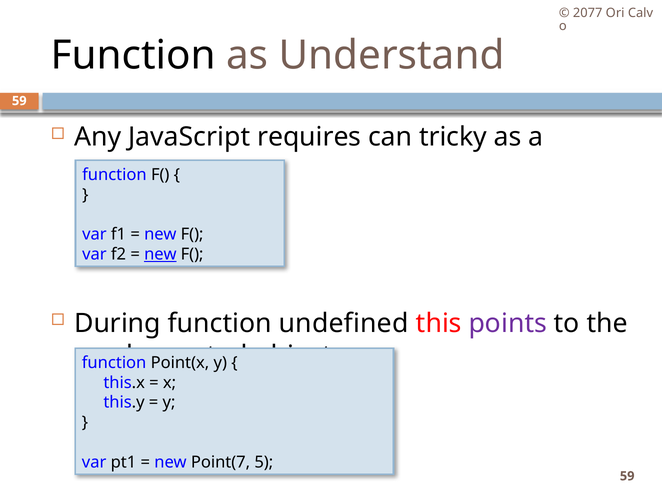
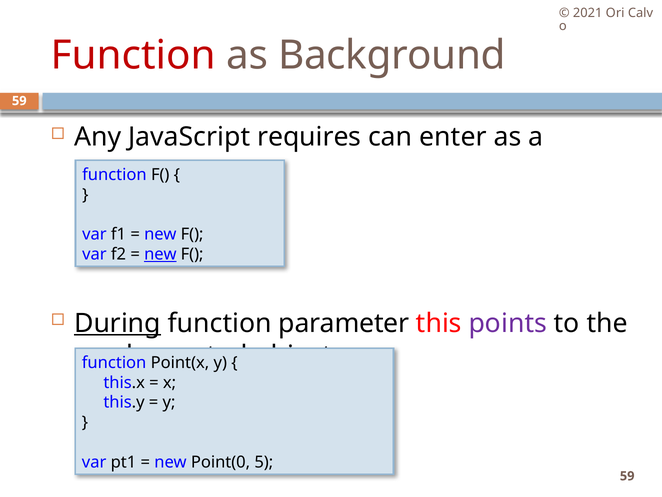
2077: 2077 -> 2021 (588, 13)
Function colour: black -> red (133, 55)
Understand: Understand -> Background (392, 55)
tricky: tricky -> enter (453, 137)
During underline: none -> present (117, 323)
undefined: undefined -> parameter (344, 323)
Point(7: Point(7 -> Point(0 (221, 462)
